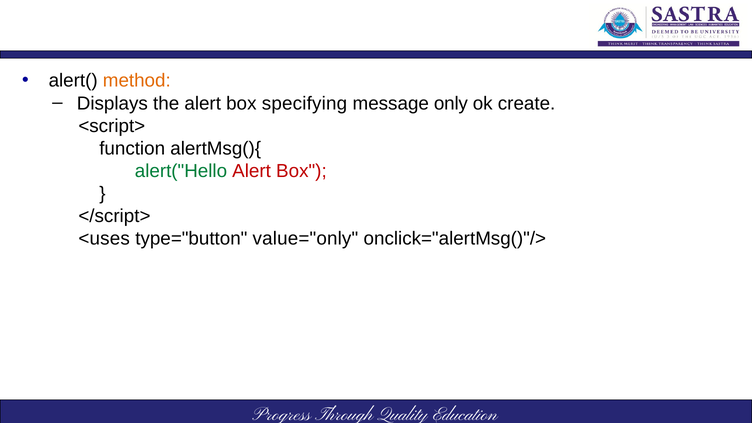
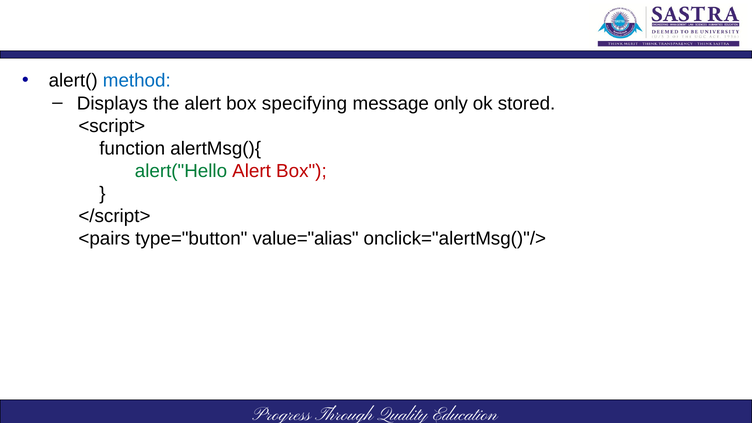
method colour: orange -> blue (137, 81)
create: create -> stored (527, 103)
<uses: <uses -> <pairs (104, 239)
value="only: value="only -> value="alias (306, 239)
